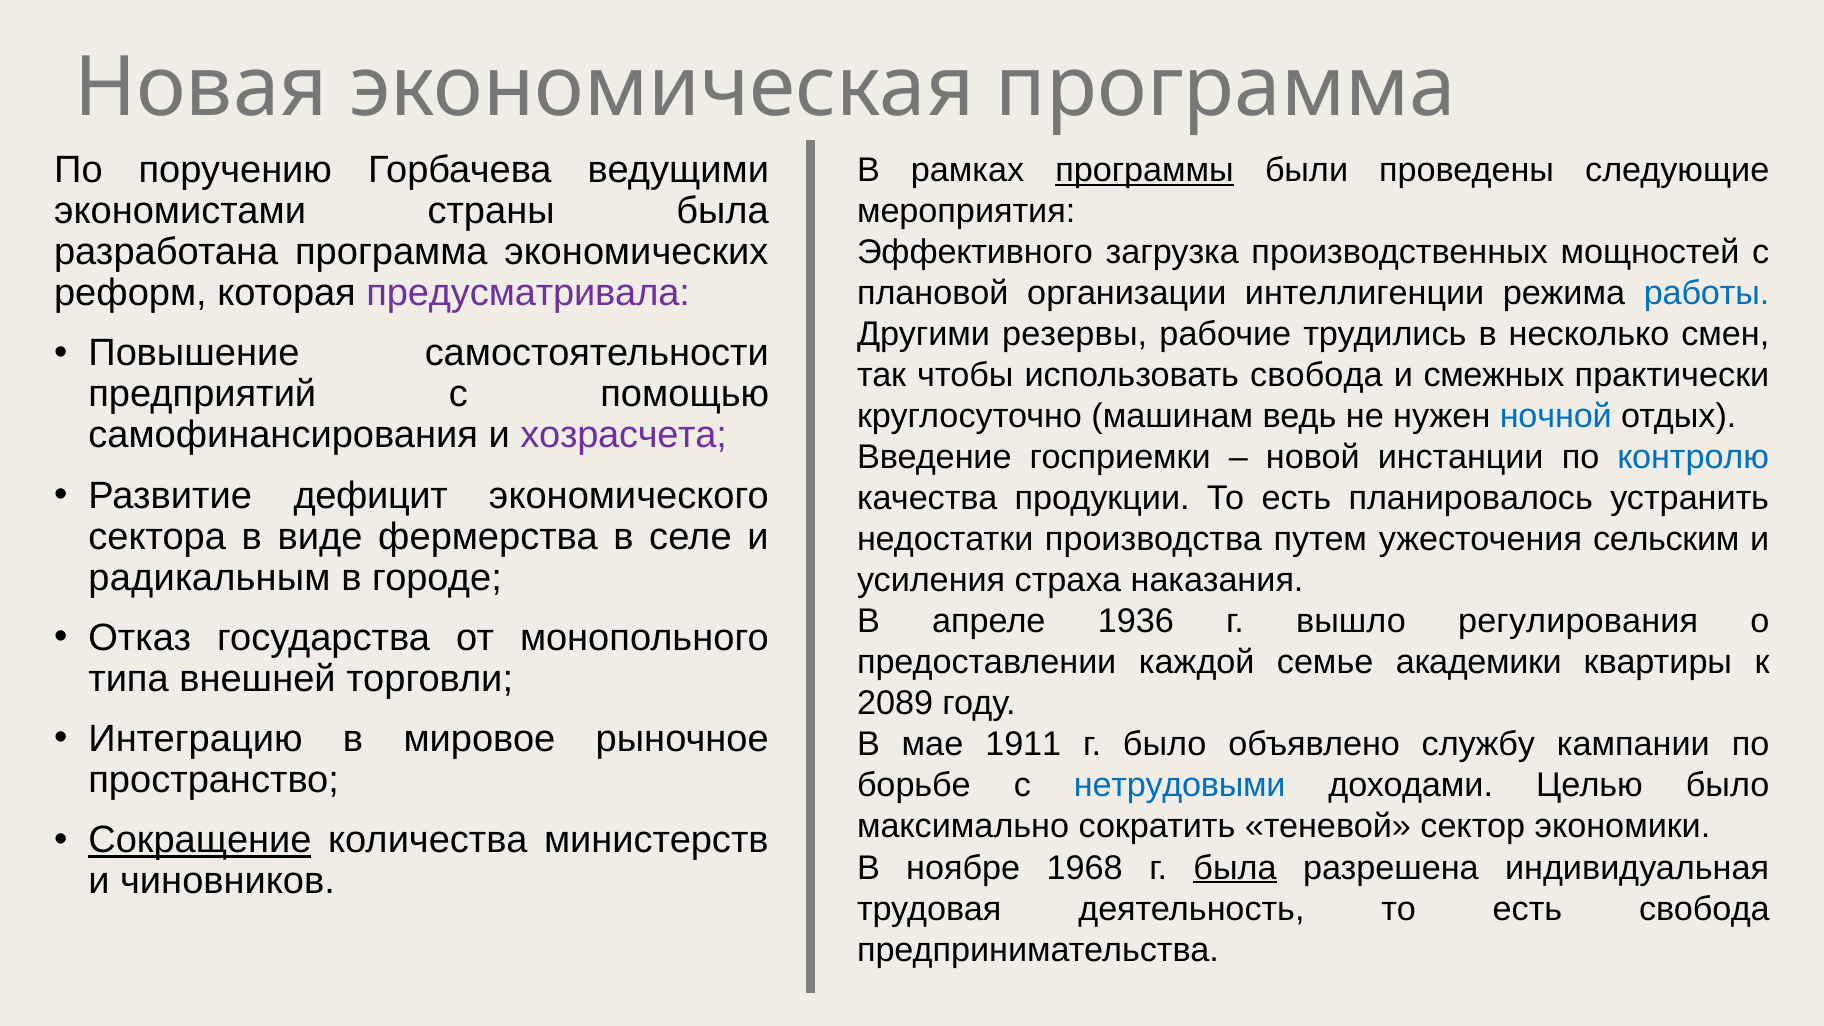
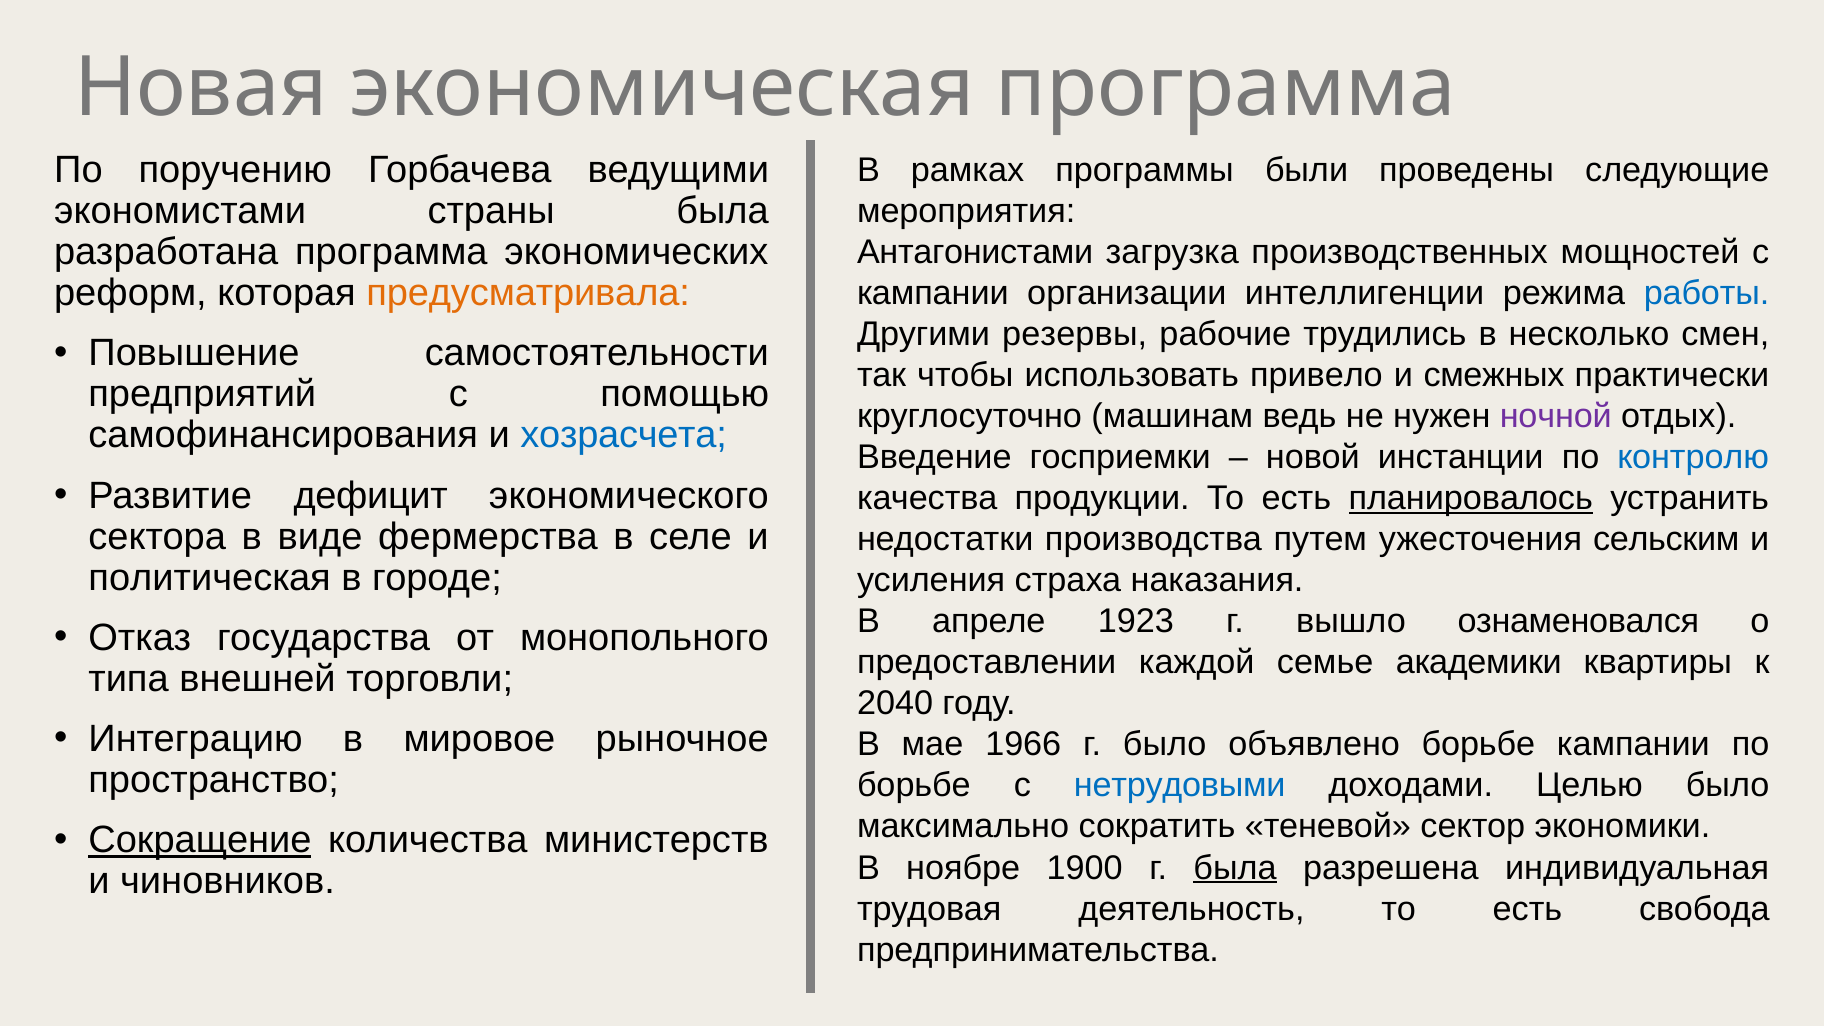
программы underline: present -> none (1145, 170)
Эффективного: Эффективного -> Антагонистами (975, 252)
предусматривала colour: purple -> orange (528, 293)
плановой: плановой -> кампании (933, 293)
использовать свобода: свобода -> привело (1316, 375)
ночной colour: blue -> purple (1556, 416)
хозрасчета colour: purple -> blue (624, 435)
планировалось underline: none -> present (1471, 498)
радикальным: радикальным -> политическая (210, 578)
1936: 1936 -> 1923 (1136, 621)
регулирования: регулирования -> ознаменовался (1578, 621)
2089: 2089 -> 2040 (895, 704)
1911: 1911 -> 1966 (1023, 745)
объявлено службу: службу -> борьбе (1478, 745)
1968: 1968 -> 1900 (1085, 868)
